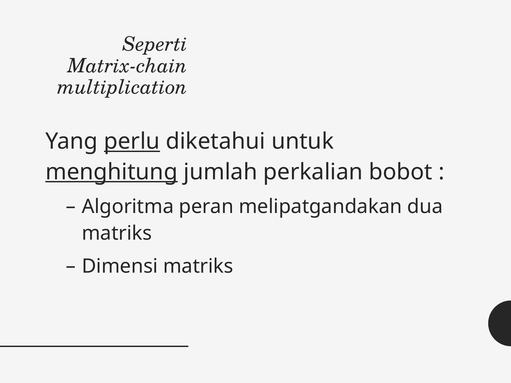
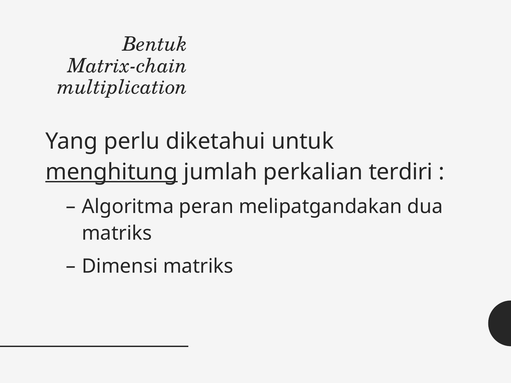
Seperti: Seperti -> Bentuk (155, 44)
perlu underline: present -> none (132, 142)
bobot: bobot -> terdiri (401, 172)
